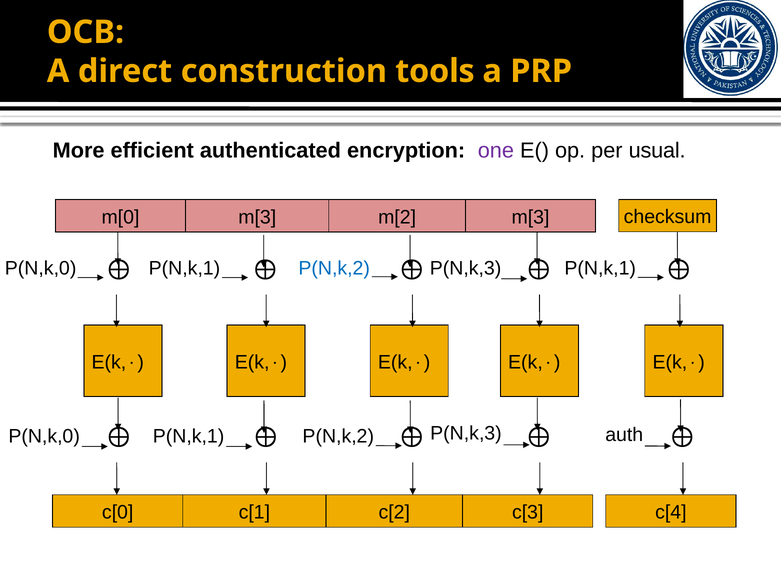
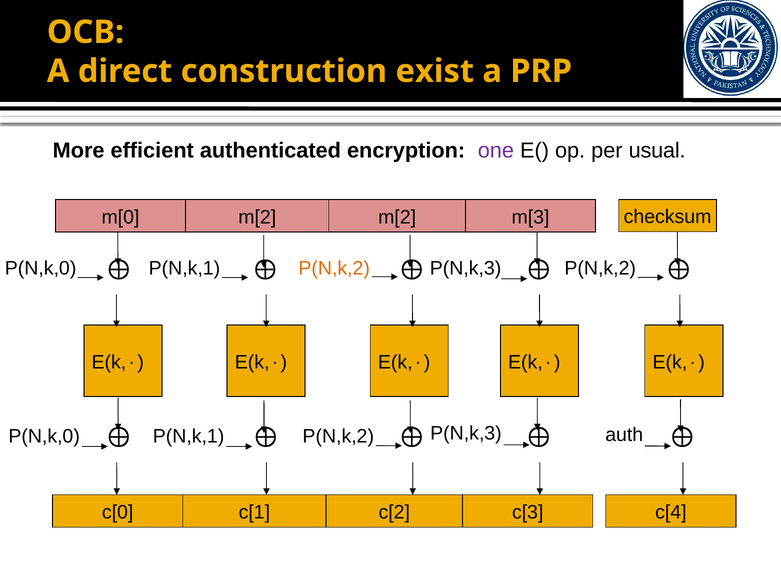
tools: tools -> exist (435, 71)
m[0 m[3: m[3 -> m[2 (257, 217)
P(N,k,2 colour: blue -> orange (334, 268)
P(N,k,1: P(N,k,1 -> P(N,k,2 (600, 268)
